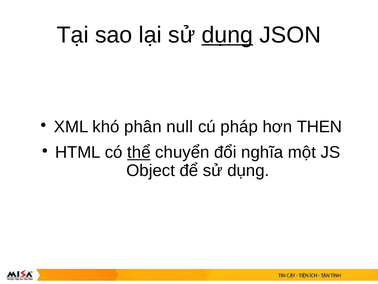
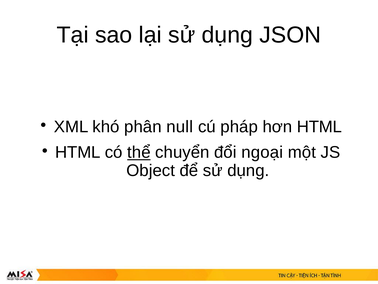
dụng underline: present -> none (227, 35)
hơn THEN: THEN -> HTML (319, 127)
nghĩa: nghĩa -> ngoại (262, 152)
